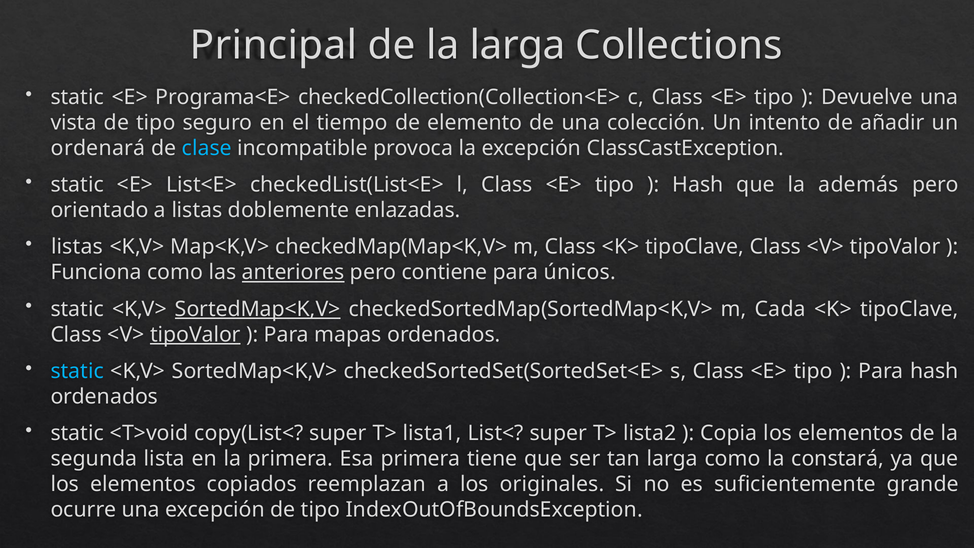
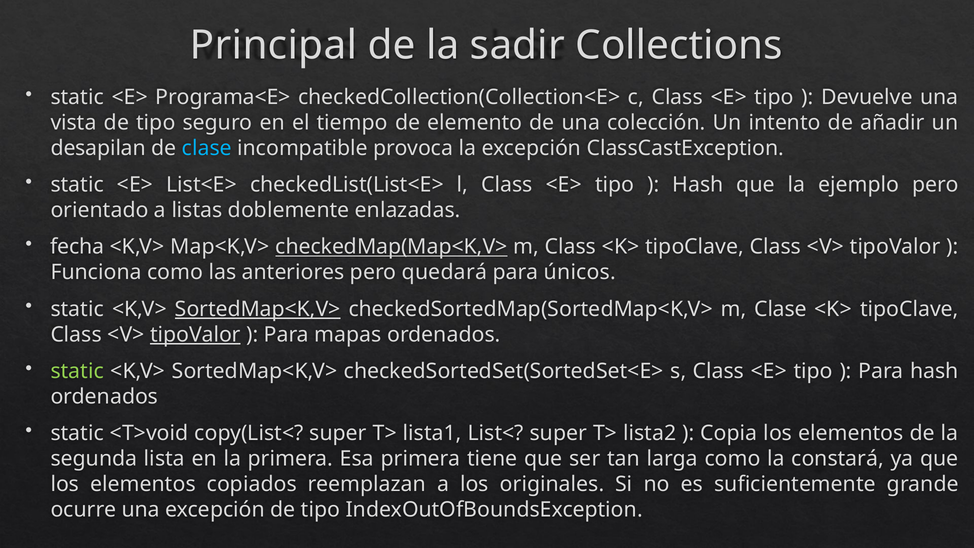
la larga: larga -> sadir (517, 46)
ordenará: ordenará -> desapilan (98, 148)
además: además -> ejemplo (859, 185)
listas: listas -> fecha (77, 247)
checkedMap(Map<K,V> underline: none -> present (391, 247)
anteriores underline: present -> none (293, 272)
contiene: contiene -> quedará (444, 272)
m Cada: Cada -> Clase (781, 309)
static colour: light blue -> light green (77, 371)
